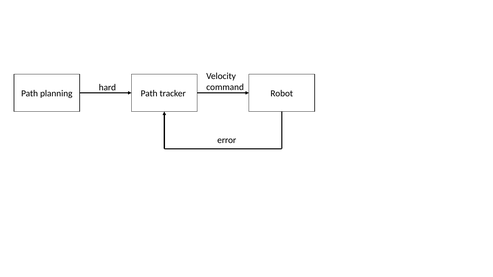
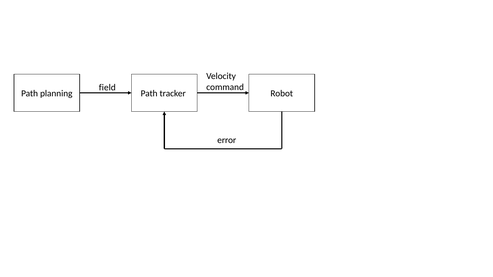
hard: hard -> field (107, 87)
